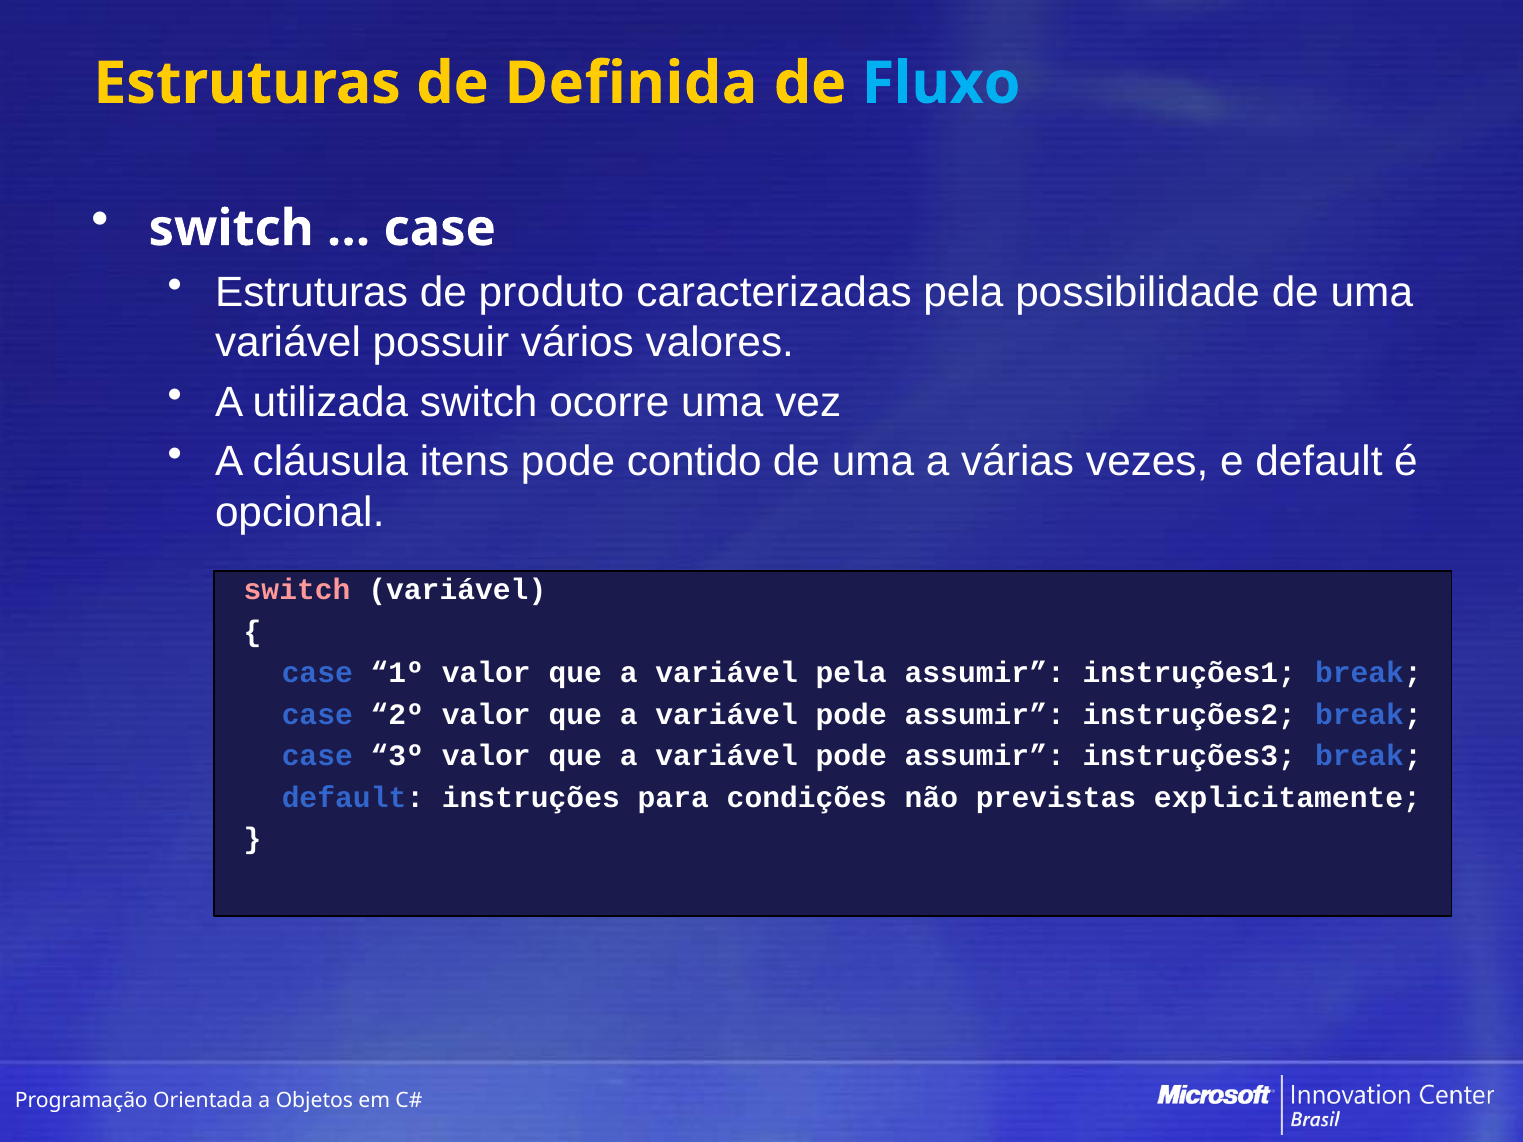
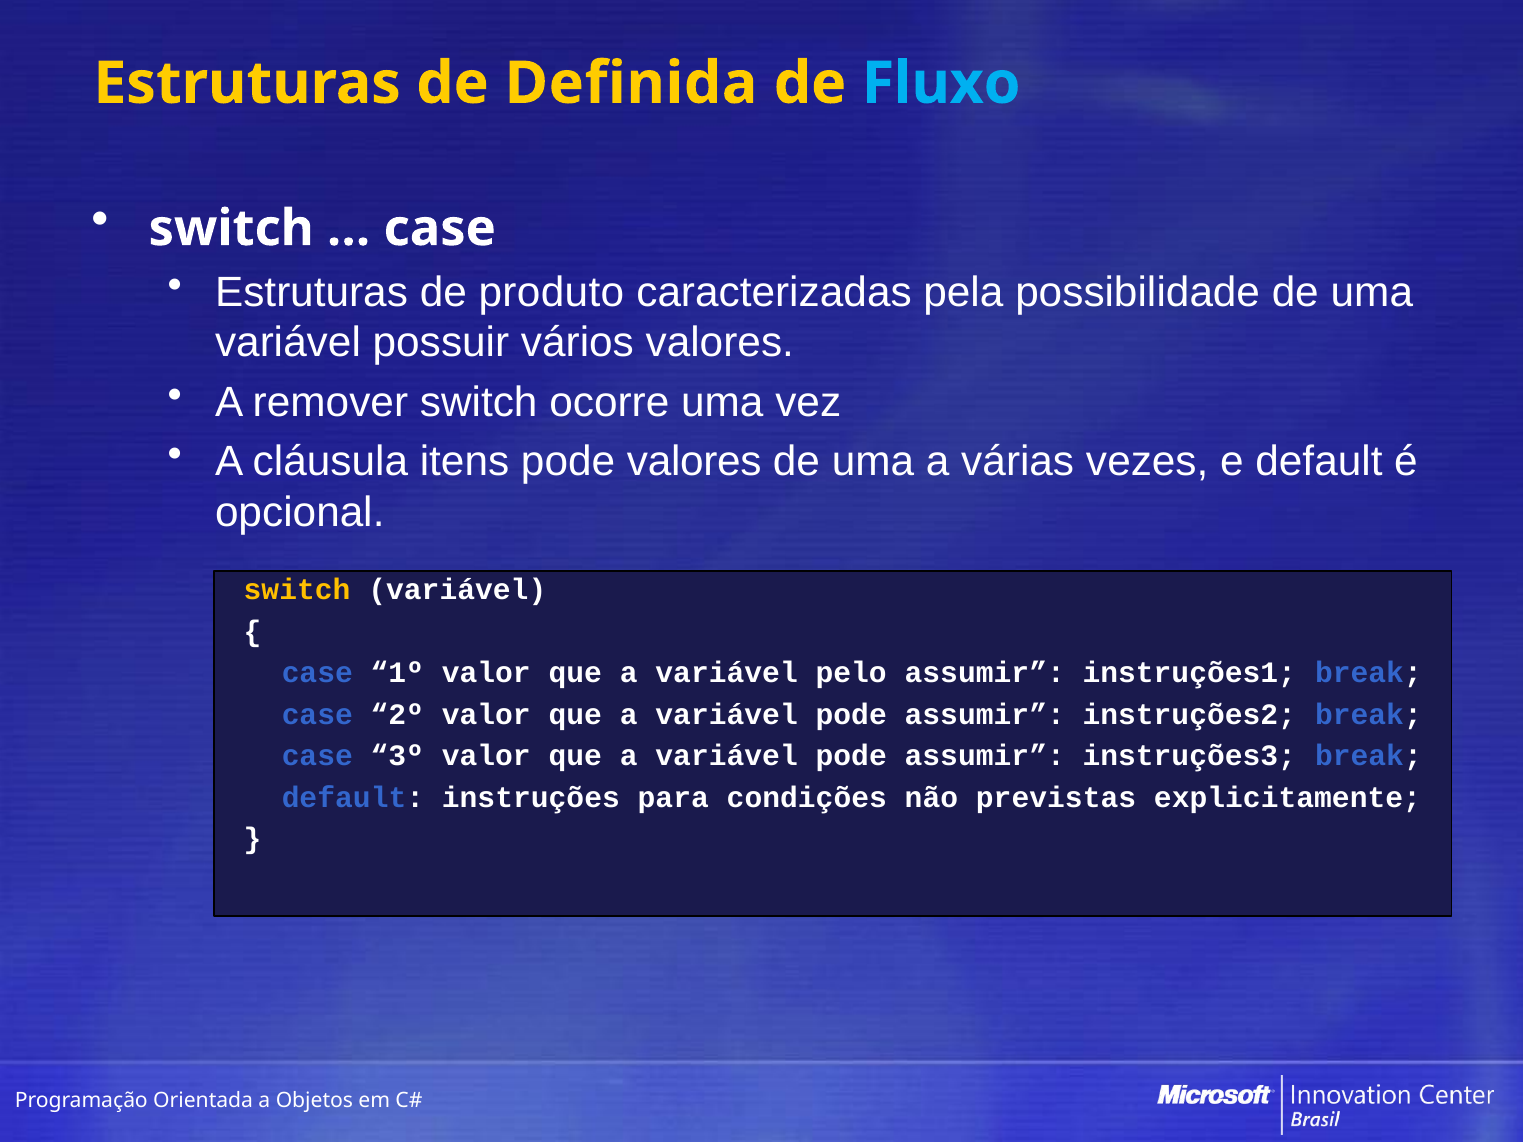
utilizada: utilizada -> remover (330, 402)
pode contido: contido -> valores (694, 461)
switch colour: pink -> yellow (297, 590)
variável pela: pela -> pelo (851, 673)
